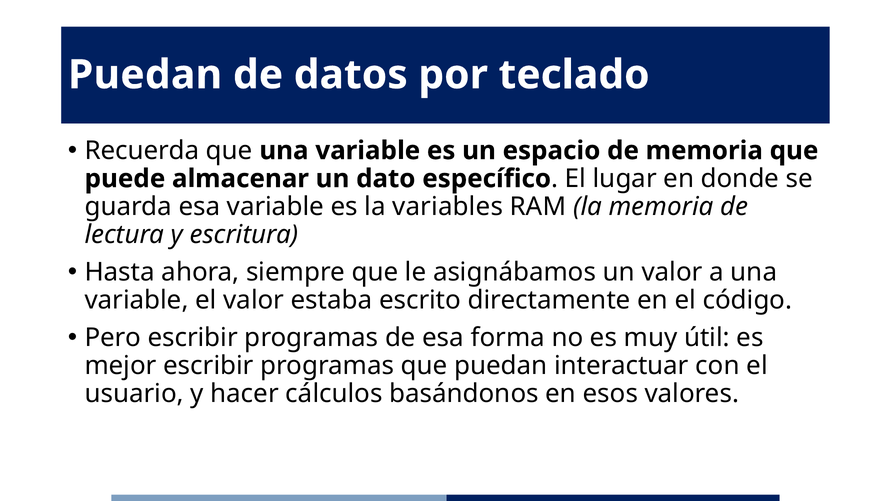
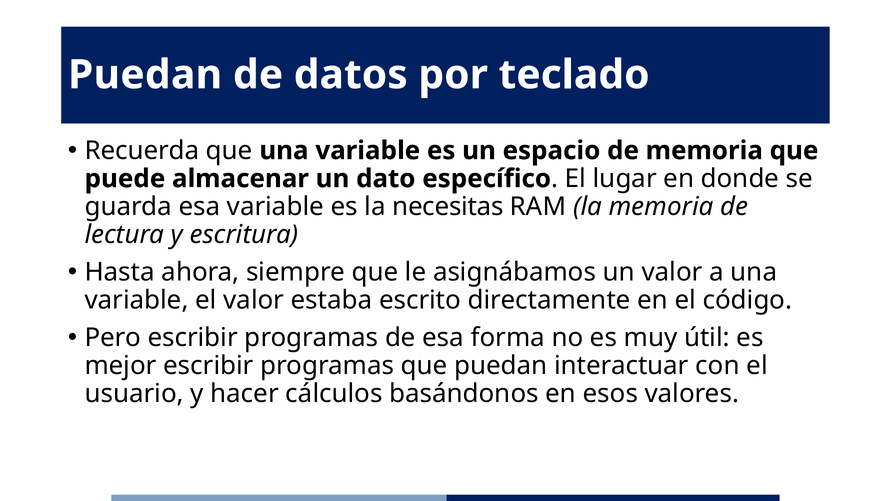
variables: variables -> necesitas (448, 207)
